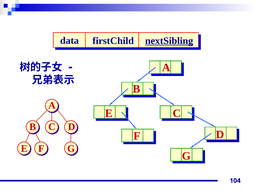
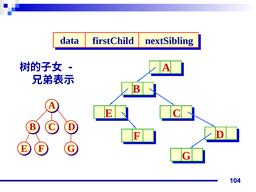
nextSibling underline: present -> none (169, 41)
